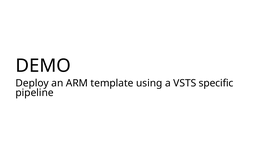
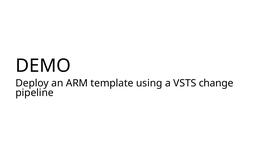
specific: specific -> change (216, 83)
